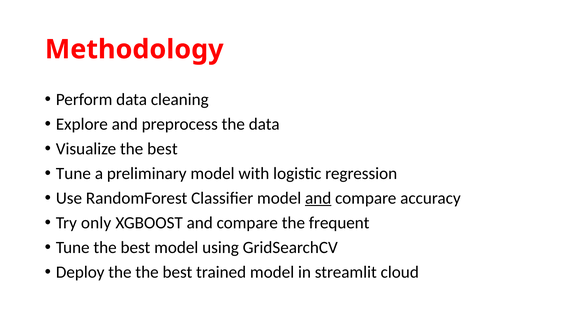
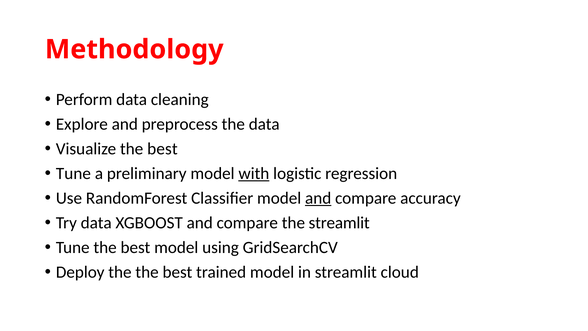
with underline: none -> present (254, 173)
Try only: only -> data (96, 223)
the frequent: frequent -> streamlit (339, 223)
